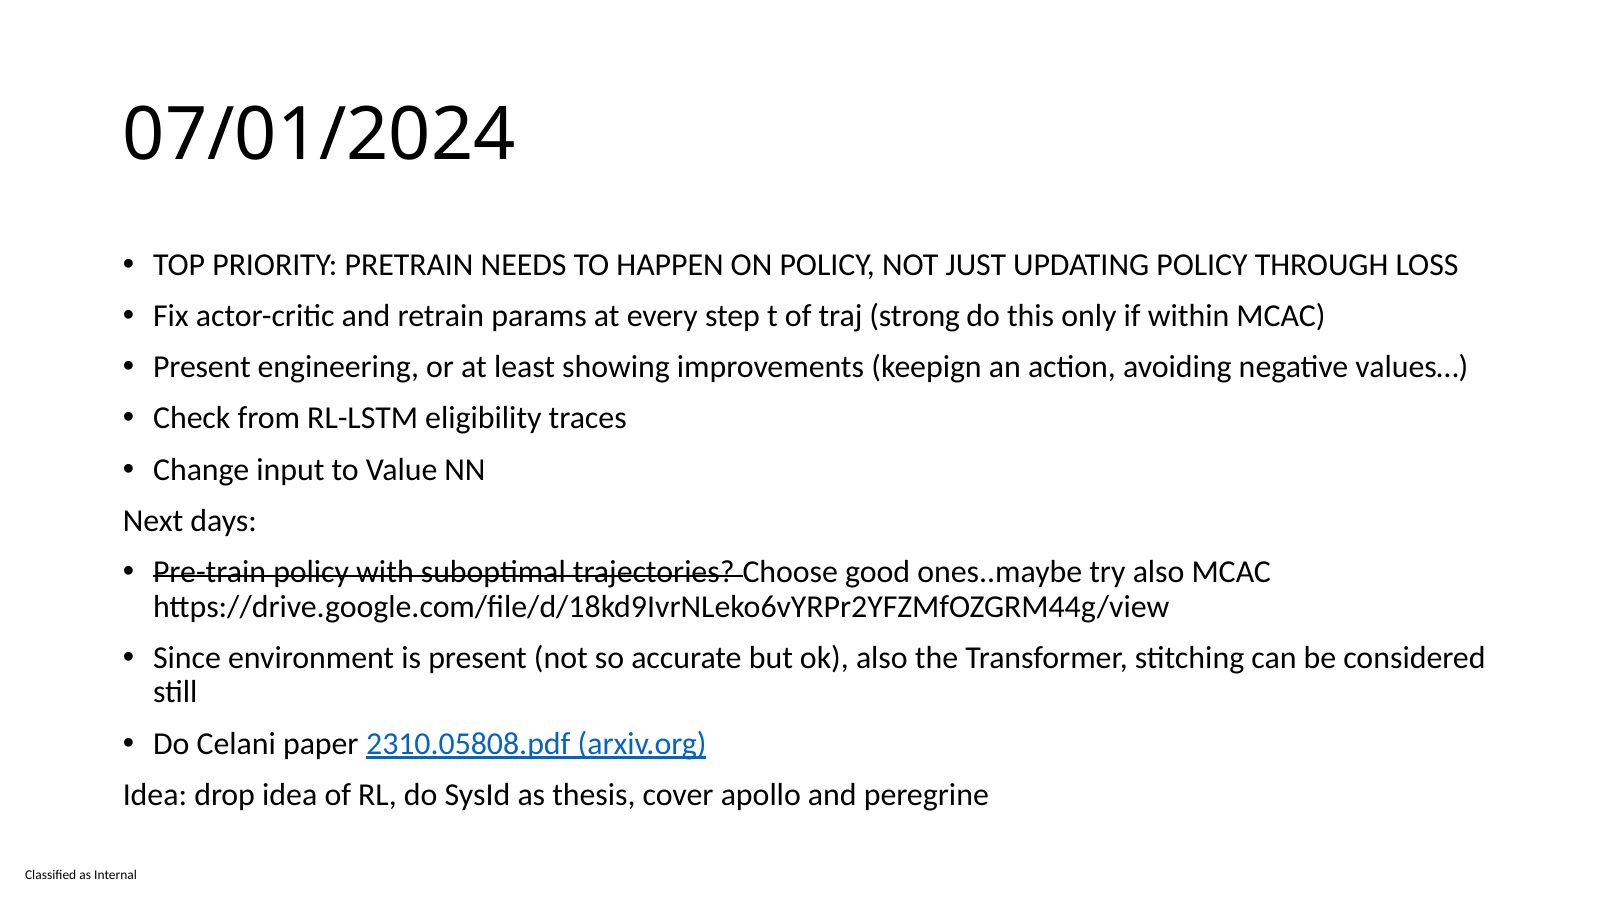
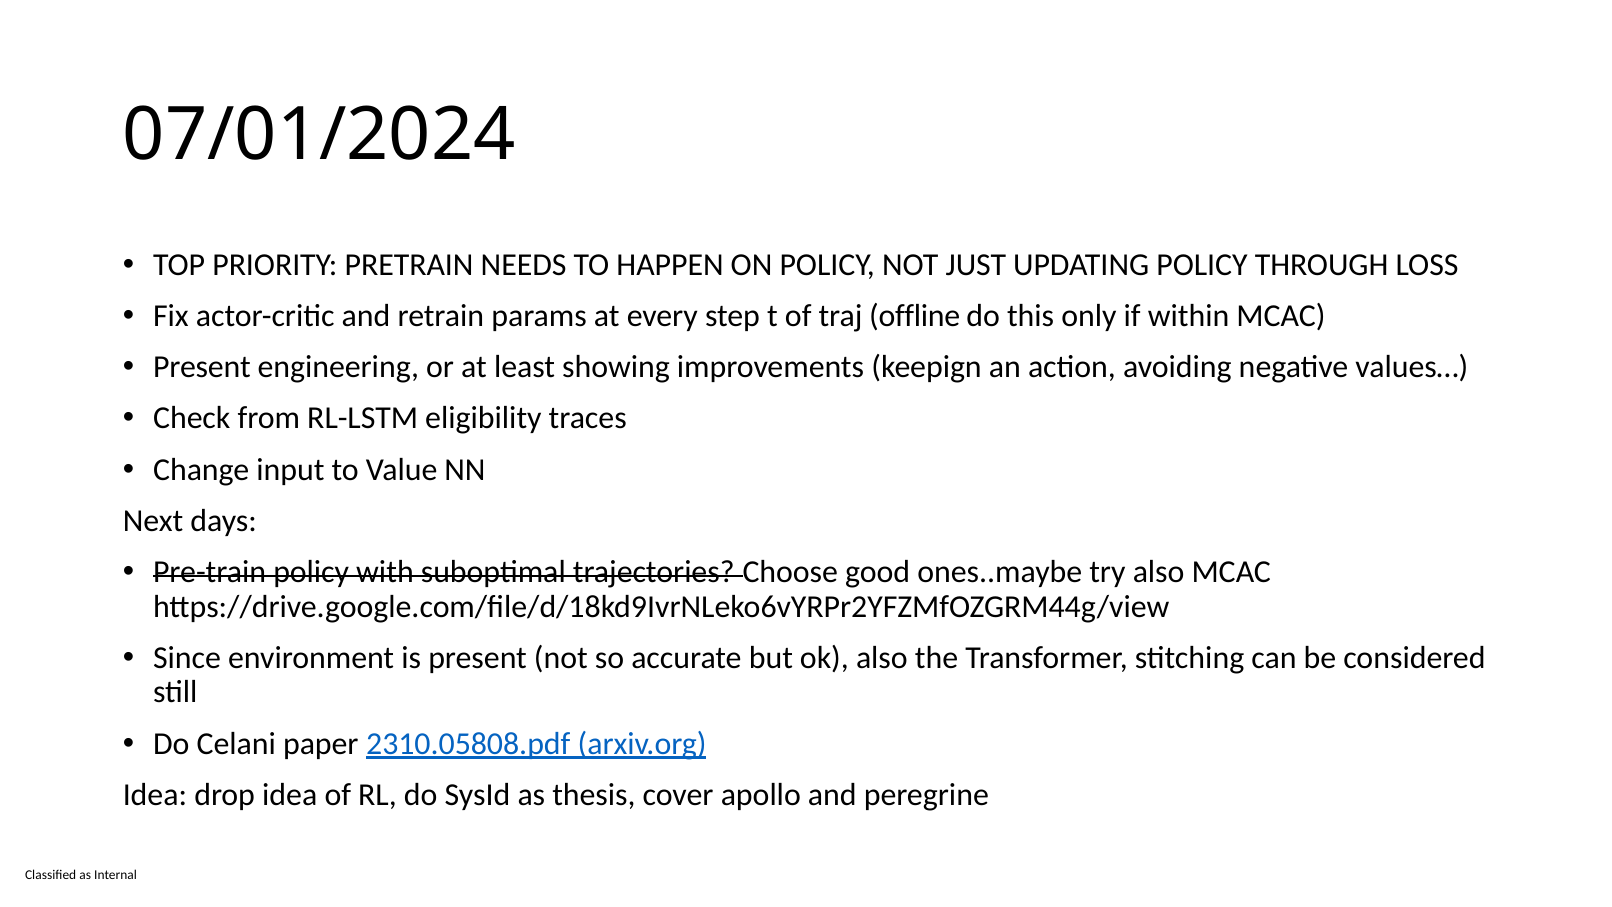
strong: strong -> offline (915, 316)
